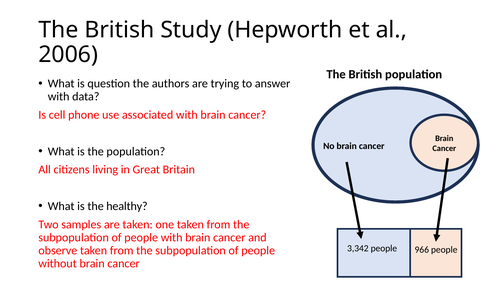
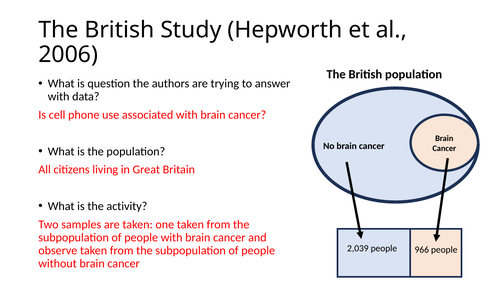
healthy: healthy -> activity (127, 206)
3,342: 3,342 -> 2,039 (358, 248)
